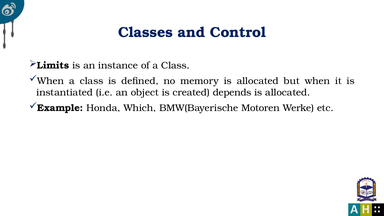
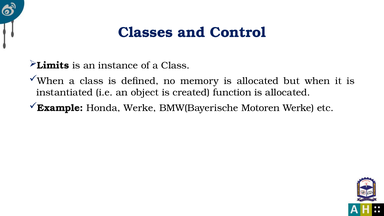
depends: depends -> function (232, 92)
Honda Which: Which -> Werke (140, 108)
